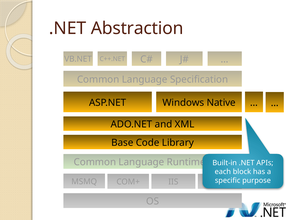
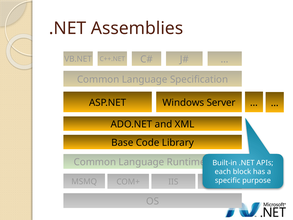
Abstraction: Abstraction -> Assemblies (137, 28)
Native: Native -> Server (221, 102)
